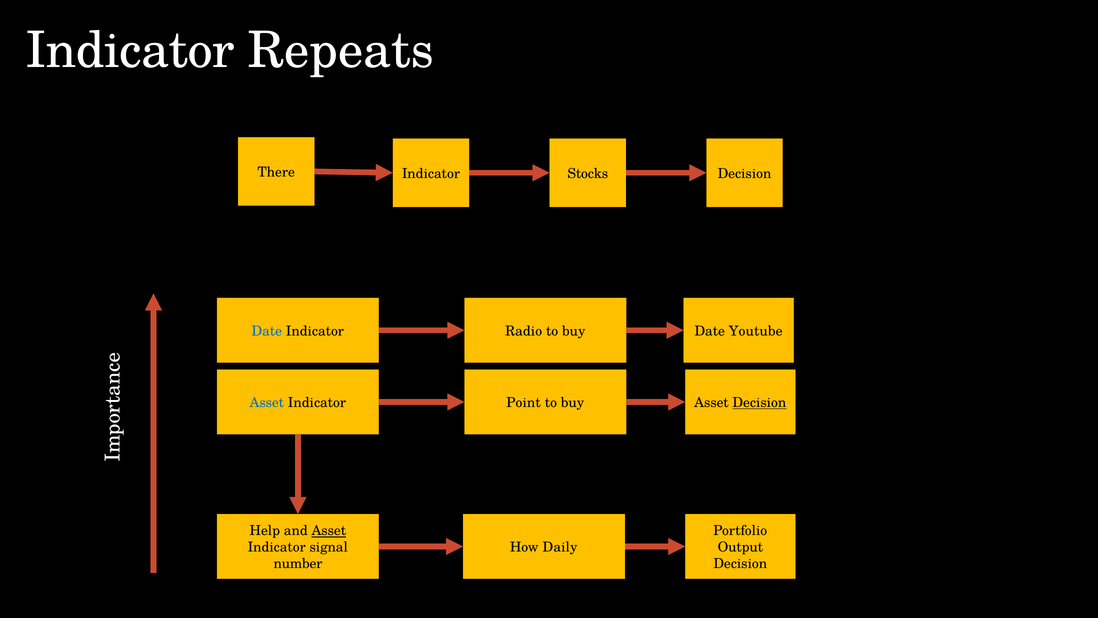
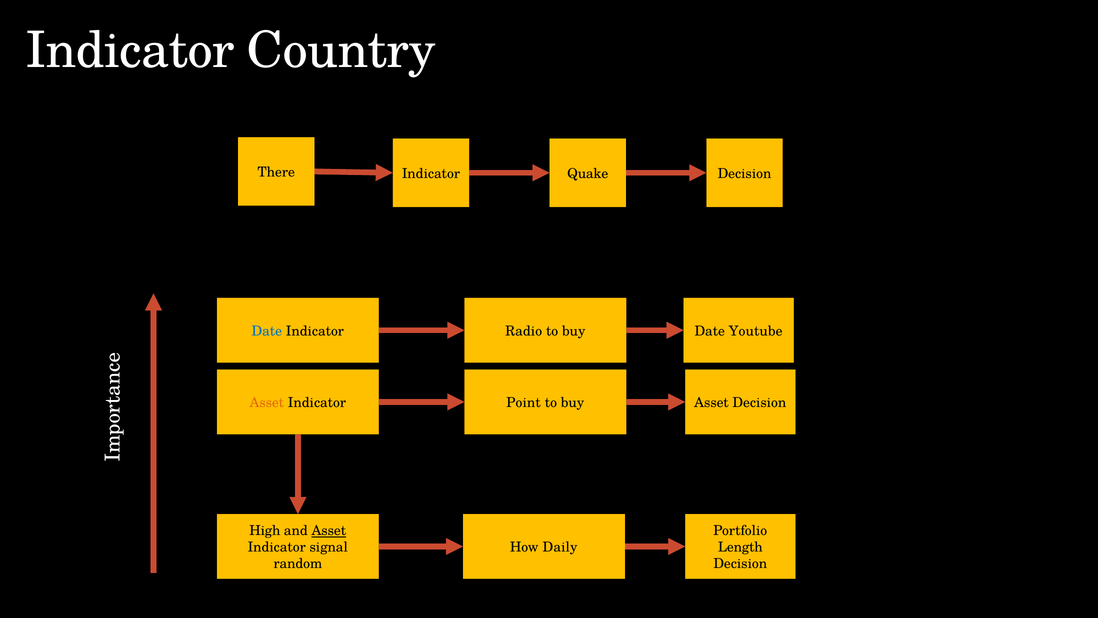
Repeats: Repeats -> Country (341, 51)
Stocks: Stocks -> Quake (588, 174)
Asset colour: blue -> orange (267, 403)
Decision underline: present -> none (759, 403)
Help: Help -> High (265, 531)
Output: Output -> Length (740, 547)
number: number -> random (298, 564)
